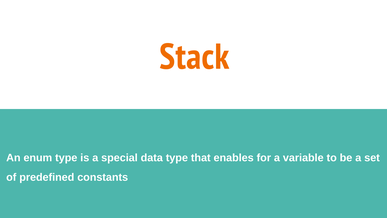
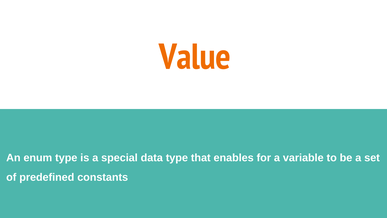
Stack: Stack -> Value (195, 57)
